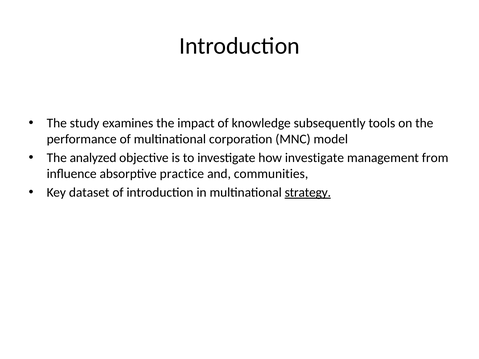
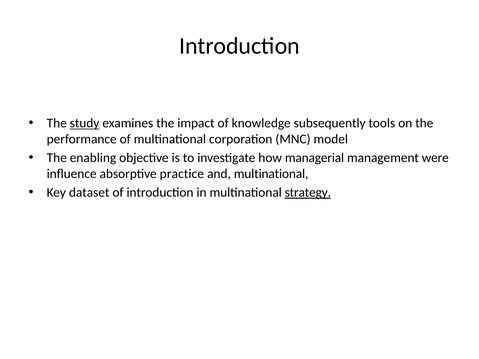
study underline: none -> present (85, 123)
analyzed: analyzed -> enabling (93, 158)
how investigate: investigate -> managerial (315, 158)
from: from -> were (435, 158)
and communities: communities -> multinational (271, 174)
